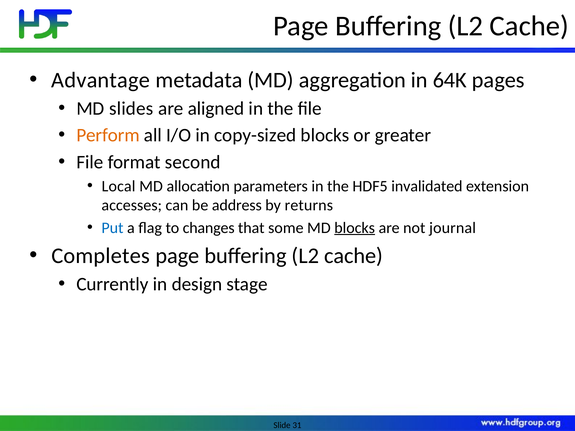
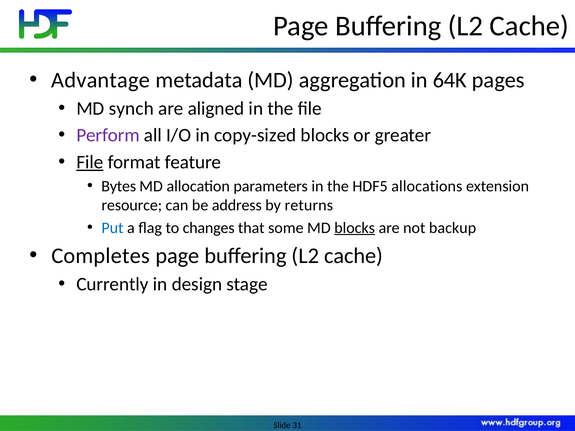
slides: slides -> synch (131, 109)
Perform colour: orange -> purple (108, 135)
File underline: none -> present (90, 162)
second: second -> feature (193, 162)
Local: Local -> Bytes (119, 186)
invalidated: invalidated -> allocations (427, 186)
accesses: accesses -> resource (132, 206)
journal: journal -> backup (453, 228)
